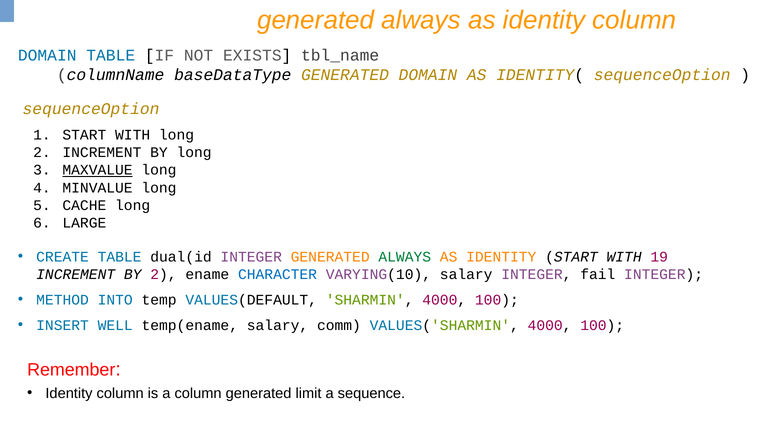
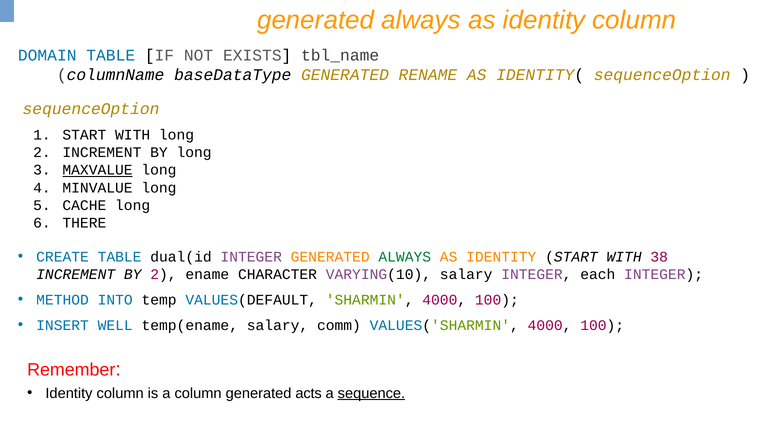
GENERATED DOMAIN: DOMAIN -> RENAME (428, 75)
LARGE: LARGE -> THERE (84, 223)
19: 19 -> 38 (659, 257)
CHARACTER colour: blue -> black (278, 274)
fail: fail -> each (598, 274)
limit: limit -> acts (309, 393)
sequence underline: none -> present (371, 393)
